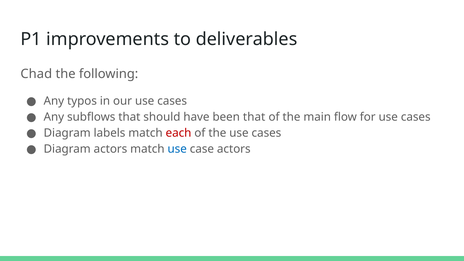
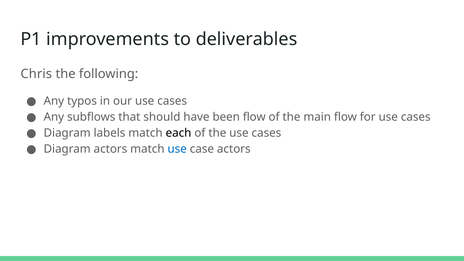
Chad: Chad -> Chris (36, 74)
been that: that -> flow (254, 117)
each colour: red -> black (179, 133)
